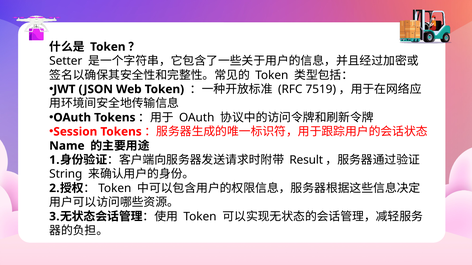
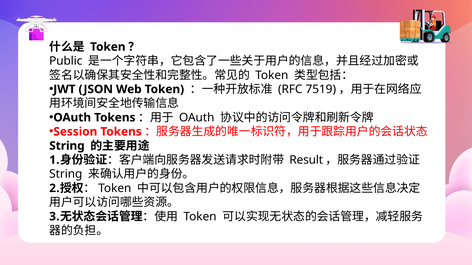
Setter: Setter -> Public (66, 61)
Name: Name -> String (67, 146)
